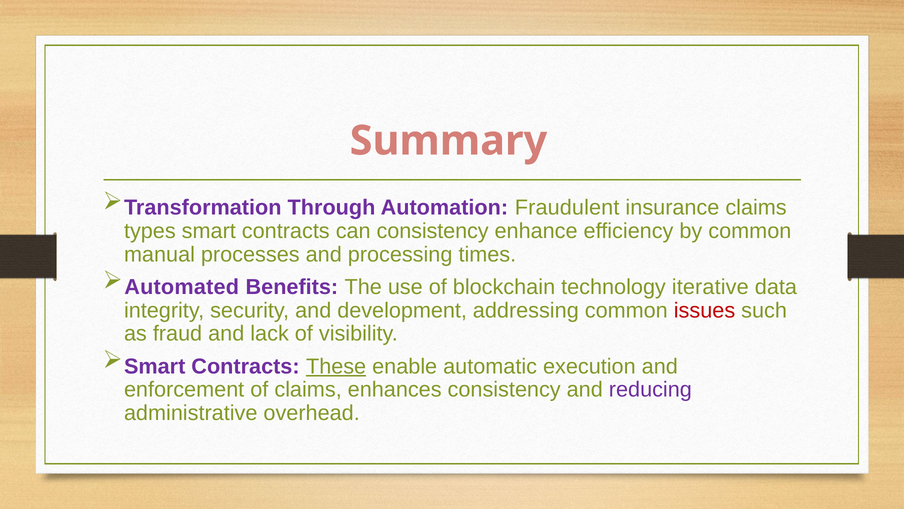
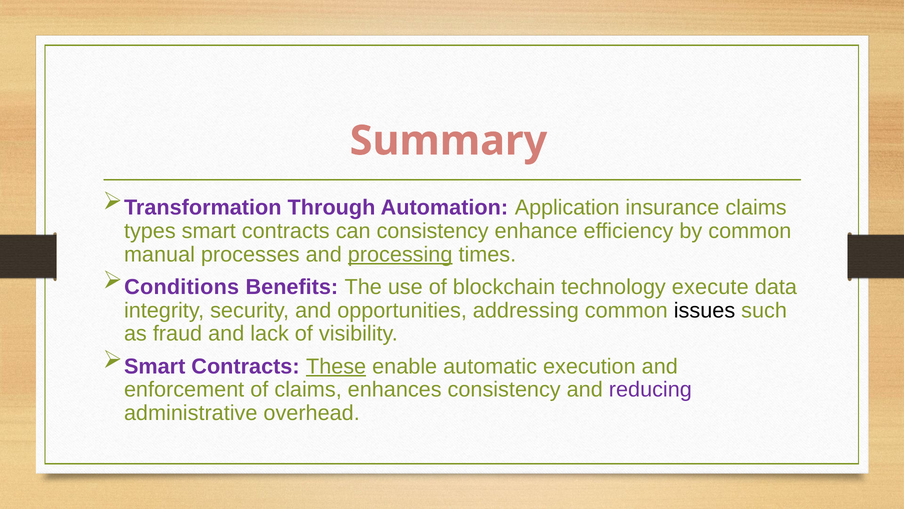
Fraudulent: Fraudulent -> Application (567, 207)
processing underline: none -> present (400, 254)
Automated: Automated -> Conditions (182, 287)
iterative: iterative -> execute (710, 287)
development: development -> opportunities (402, 310)
issues colour: red -> black (704, 310)
